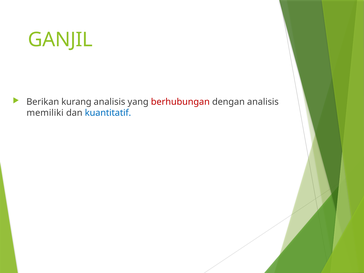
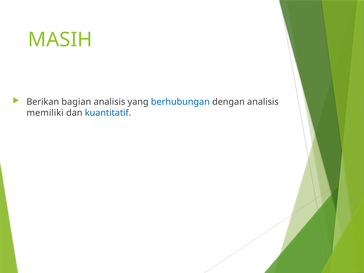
GANJIL: GANJIL -> MASIH (60, 40)
kurang: kurang -> bagian (76, 102)
berhubungan colour: red -> blue (180, 102)
